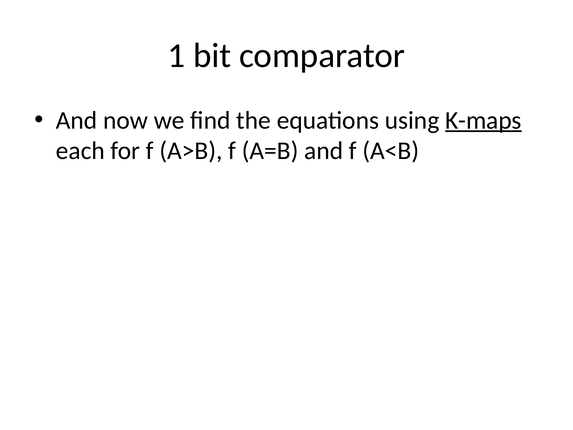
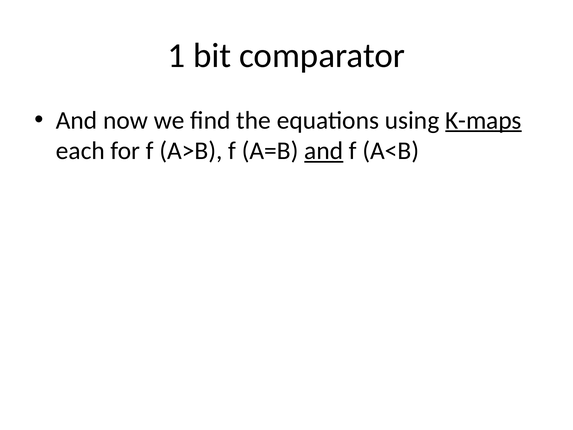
and underline: none -> present (324, 151)
